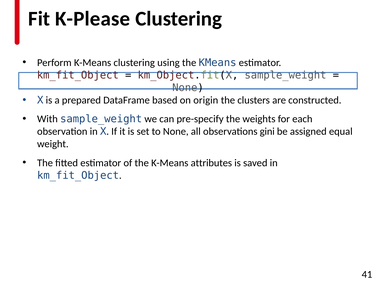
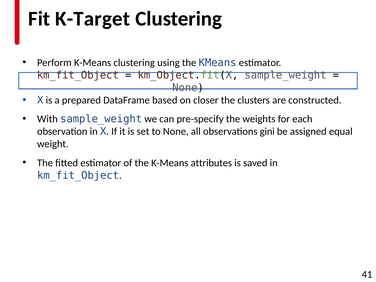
K-Please: K-Please -> K-Target (93, 19)
origin: origin -> closer (206, 100)
